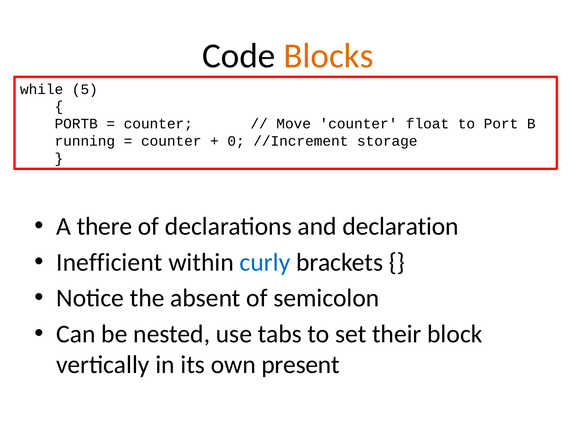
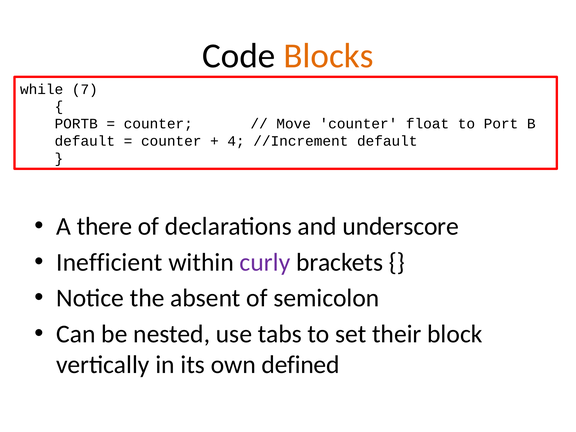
5: 5 -> 7 (85, 89)
running: running -> default (85, 141)
0: 0 -> 4 (236, 141)
//Increment storage: storage -> default (387, 141)
declaration: declaration -> underscore (401, 226)
curly colour: blue -> purple (265, 262)
present: present -> defined (301, 365)
